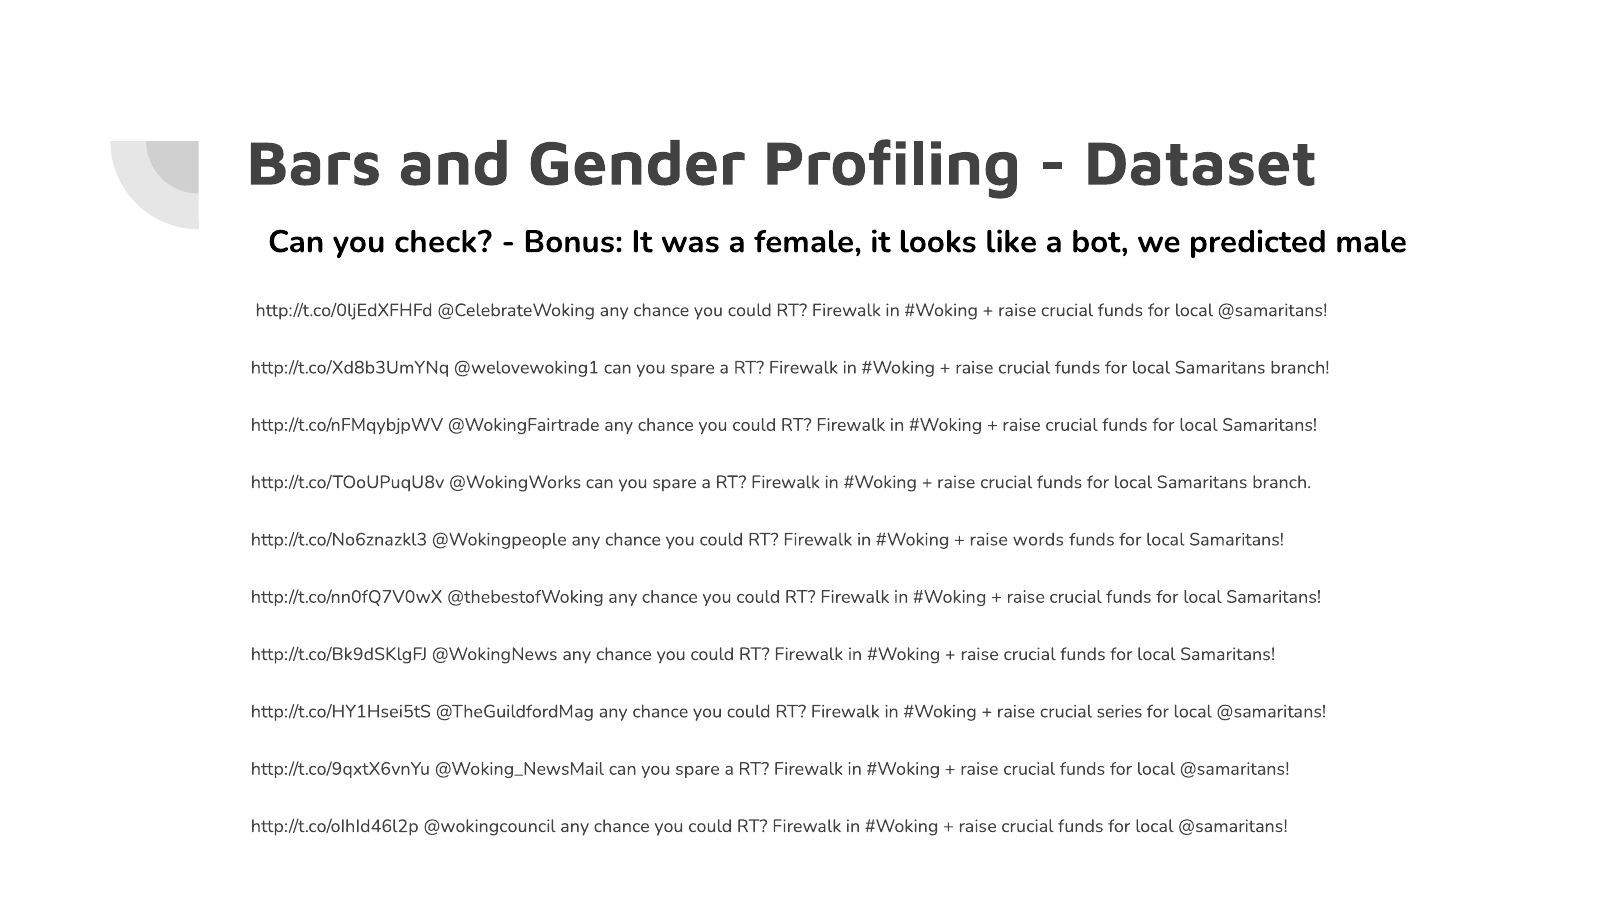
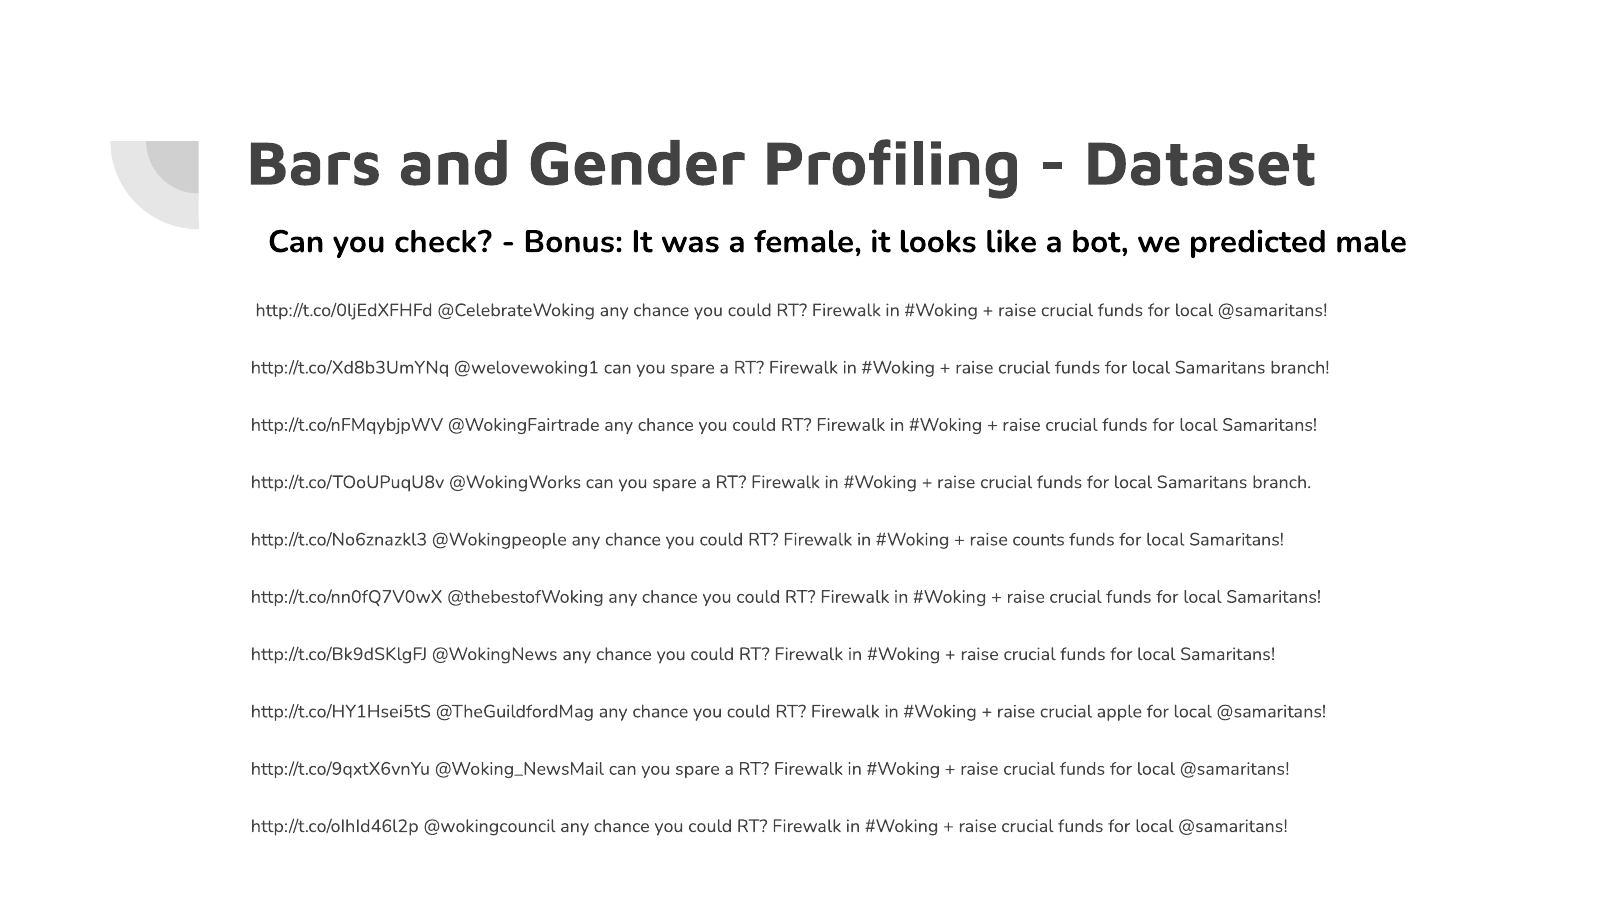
words: words -> counts (1039, 539)
series: series -> apple (1119, 711)
